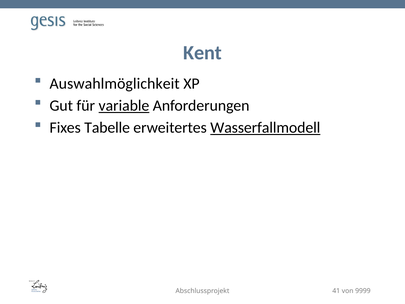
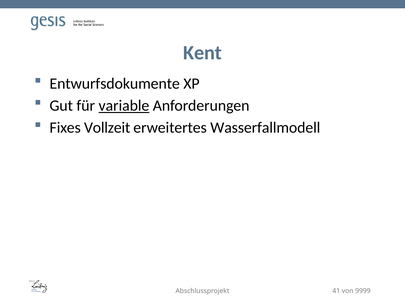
Auswahlmöglichkeit: Auswahlmöglichkeit -> Entwurfsdokumente (115, 83)
Tabelle: Tabelle -> Vollzeit (107, 128)
Wasserfallmodell underline: present -> none (265, 128)
